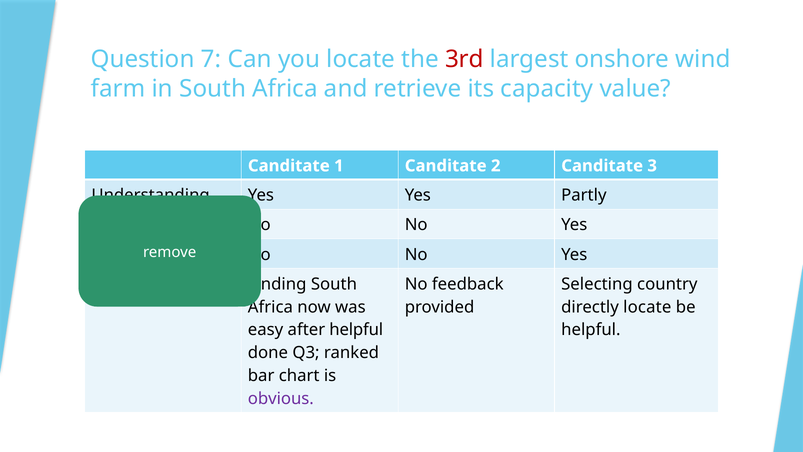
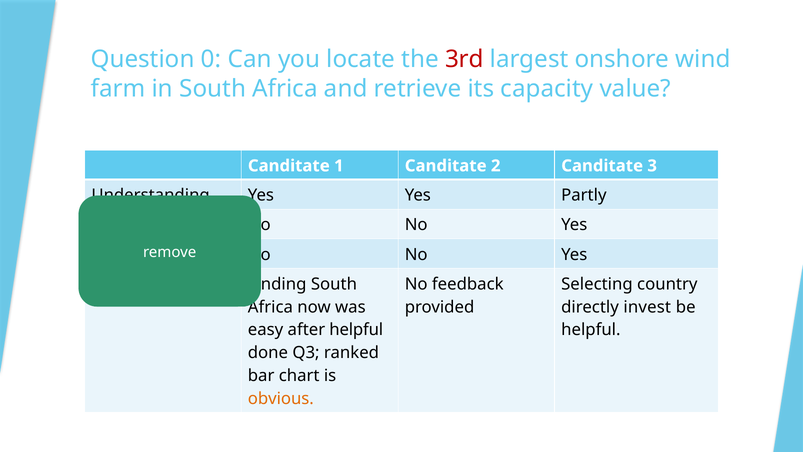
7: 7 -> 0 (211, 59)
directly locate: locate -> invest (647, 307)
obvious colour: purple -> orange (281, 398)
